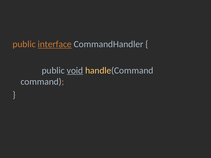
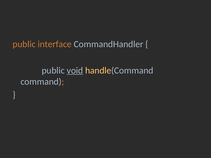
interface underline: present -> none (55, 44)
